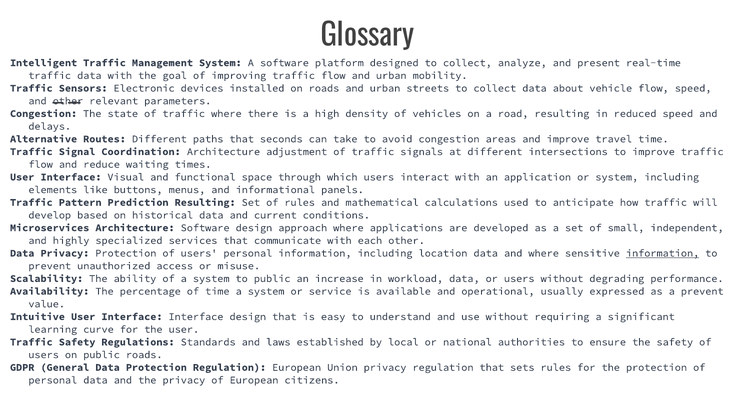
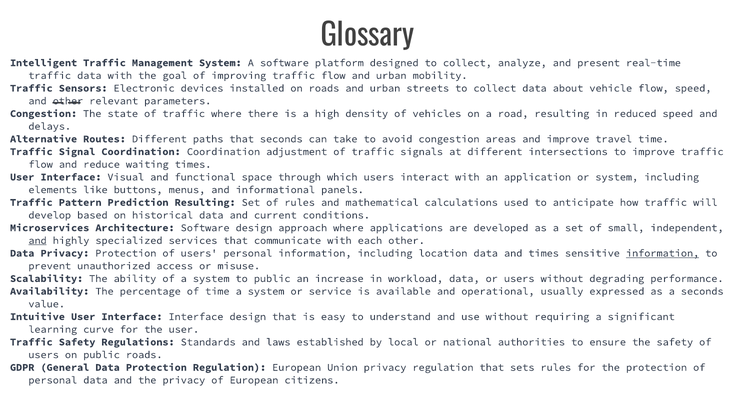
Coordination Architecture: Architecture -> Coordination (223, 151)
and underline: none -> present (38, 240)
and where: where -> times (544, 253)
a prevent: prevent -> seconds (702, 291)
